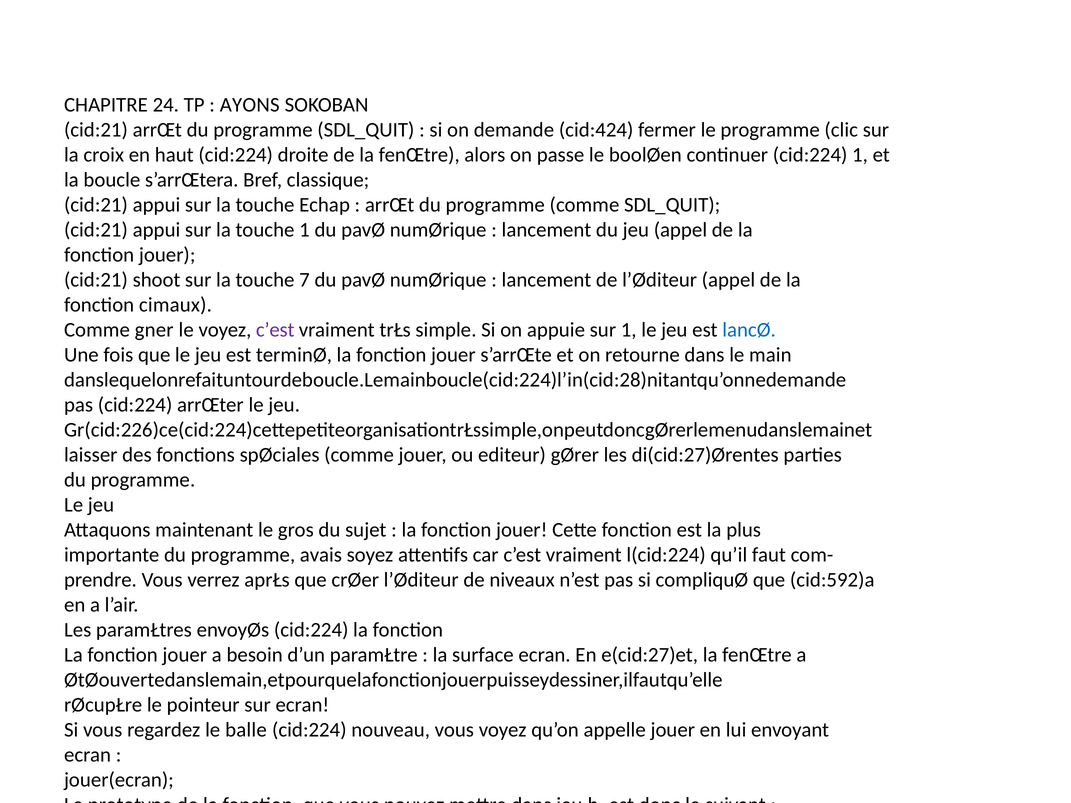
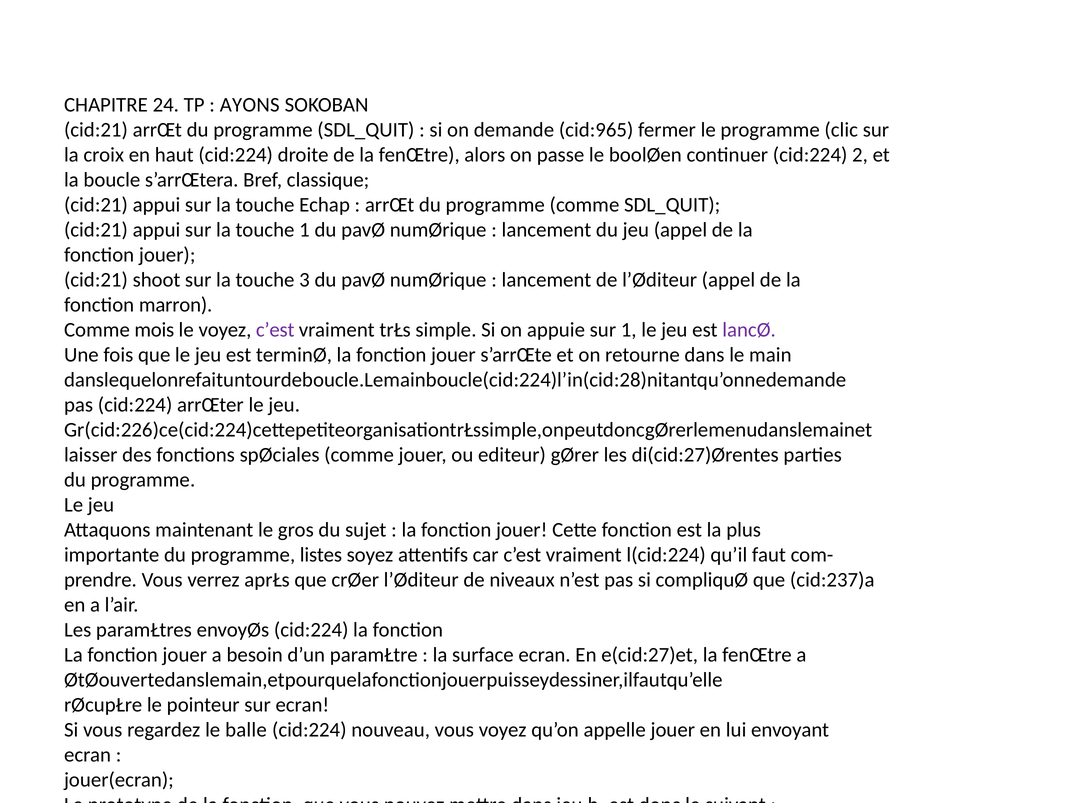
cid:424: cid:424 -> cid:965 (596, 130)
cid:224 1: 1 -> 2 (860, 155)
7: 7 -> 3 (305, 280)
cimaux: cimaux -> marron (176, 305)
gner: gner -> mois (154, 330)
lancØ colour: blue -> purple (749, 330)
avais: avais -> listes (321, 555)
cid:592)a: cid:592)a -> cid:237)a (832, 580)
